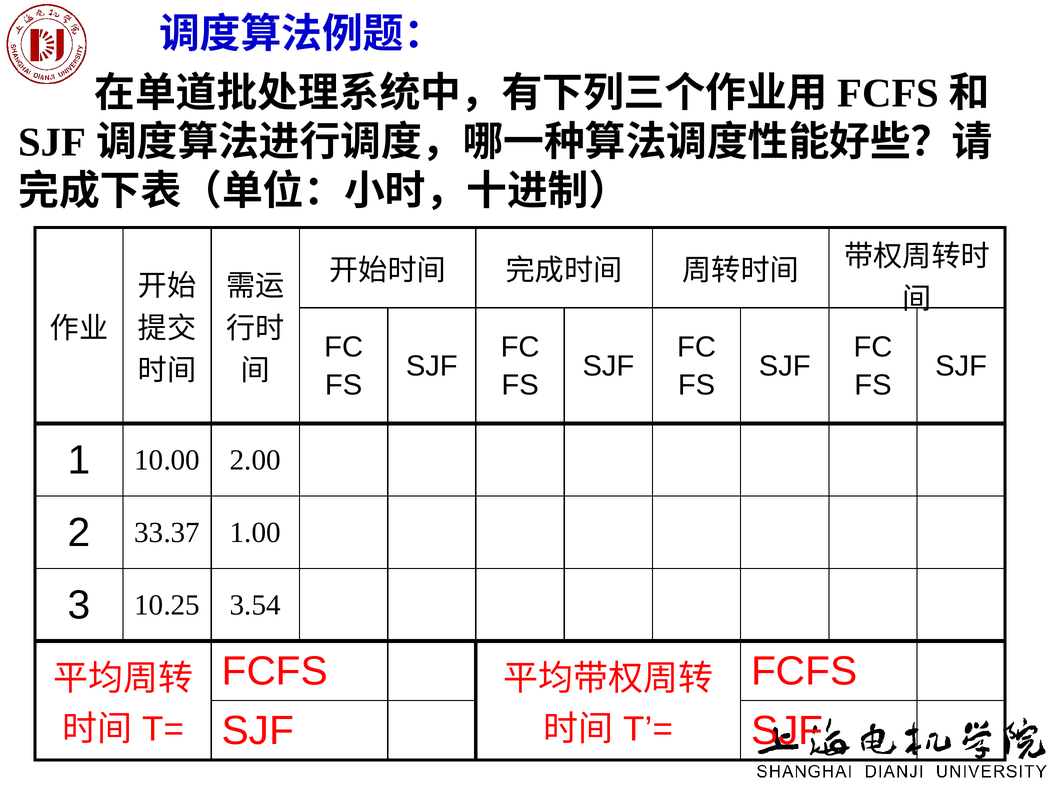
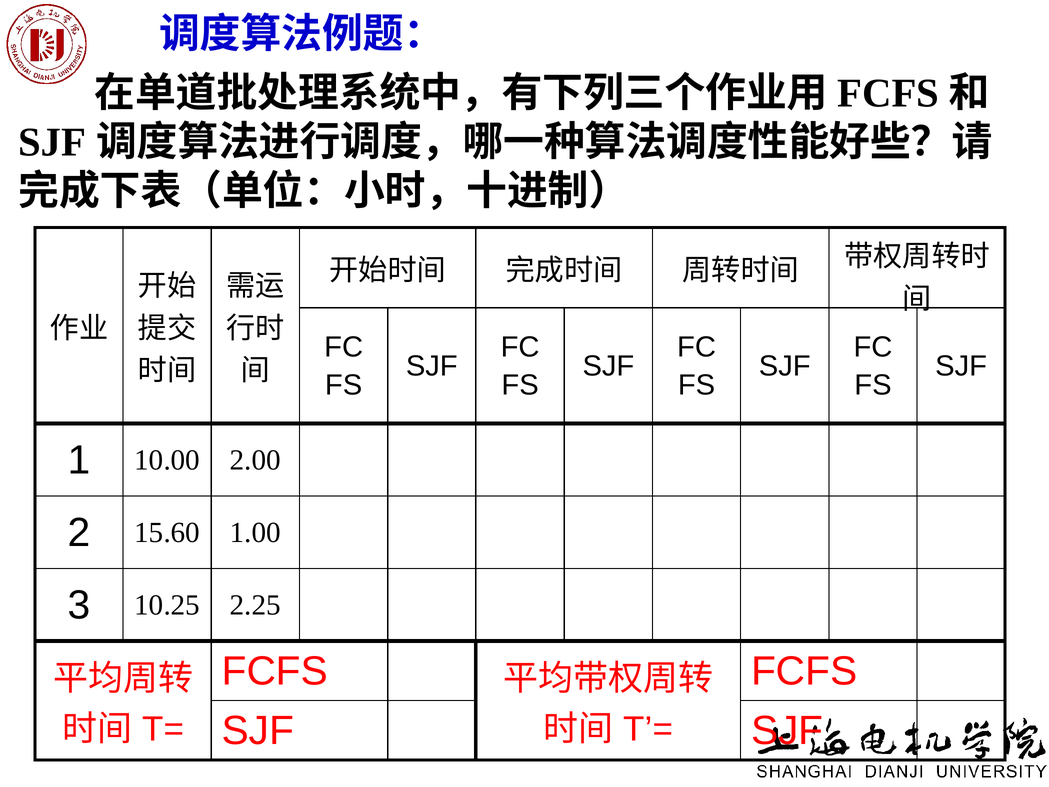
33.37: 33.37 -> 15.60 (167, 532)
3.54: 3.54 -> 2.25 (255, 605)
